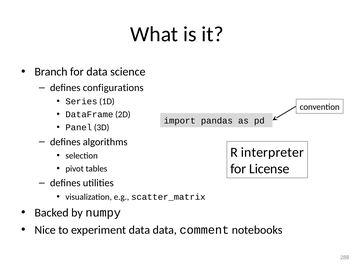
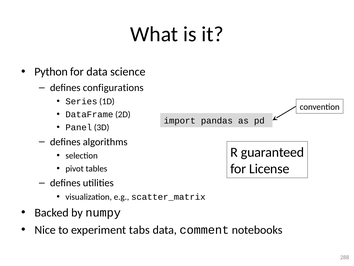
Branch: Branch -> Python (51, 72)
interpreter: interpreter -> guaranteed (273, 152)
experiment data: data -> tabs (139, 230)
